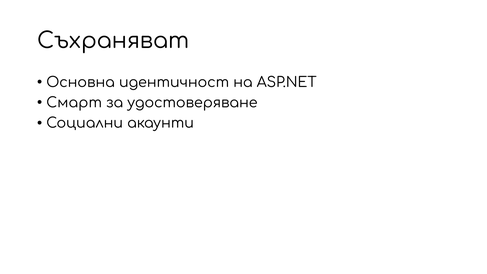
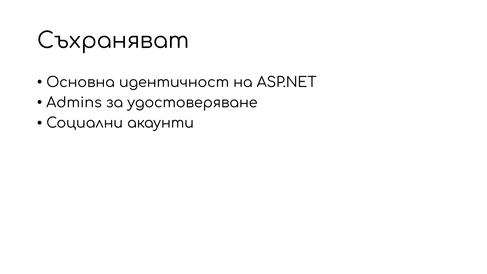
Смарт: Смарт -> Admins (74, 103)
